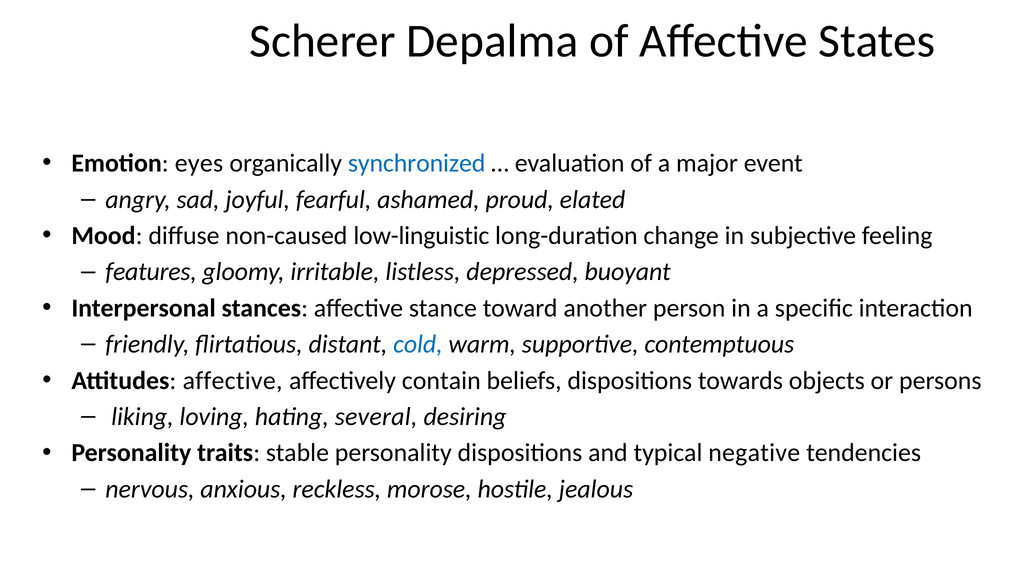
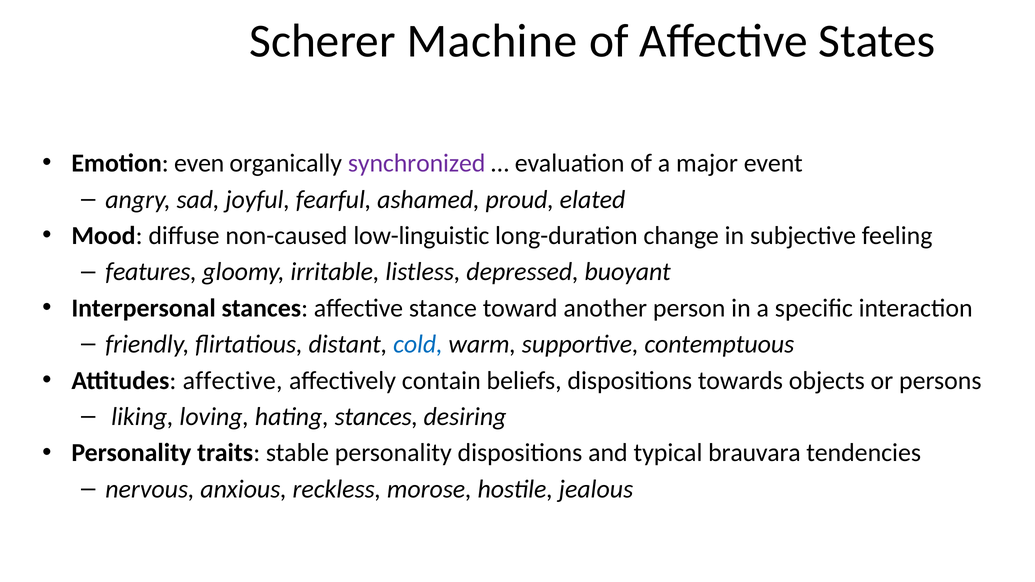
Depalma: Depalma -> Machine (492, 41)
eyes: eyes -> even (199, 163)
synchronized colour: blue -> purple (417, 163)
hating several: several -> stances (376, 417)
negative: negative -> brauvara (754, 453)
